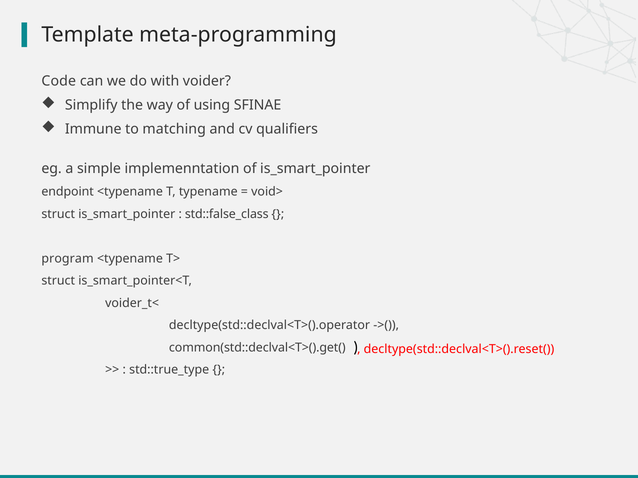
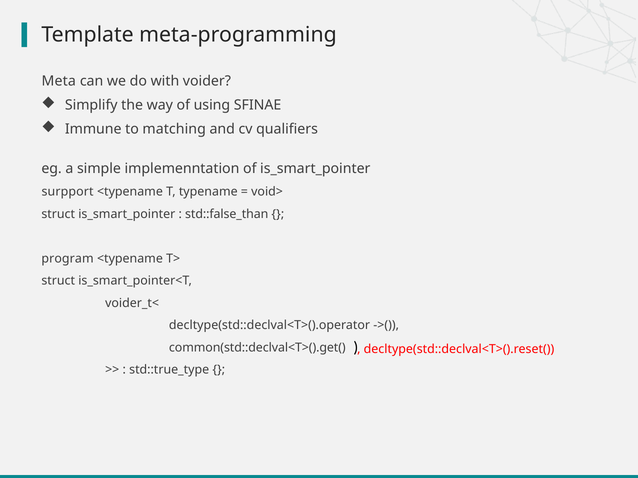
Code: Code -> Meta (59, 81)
endpoint: endpoint -> surpport (68, 192)
std::false_class: std::false_class -> std::false_than (227, 214)
